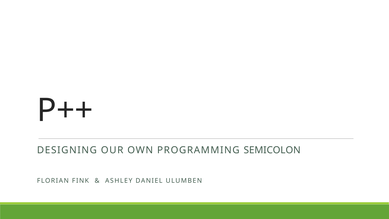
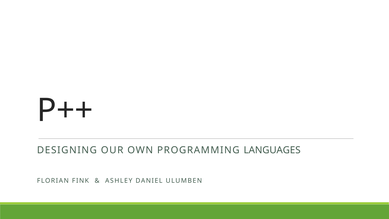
SEMICOLON: SEMICOLON -> LANGUAGES (272, 150)
